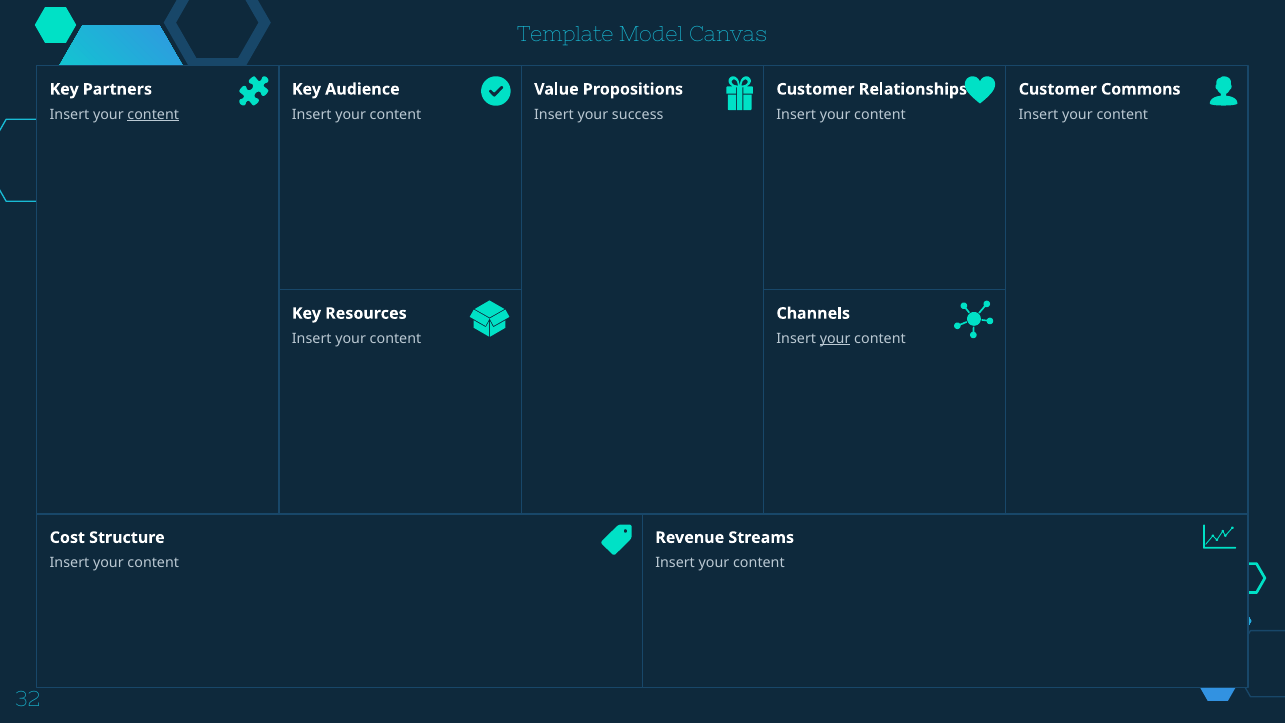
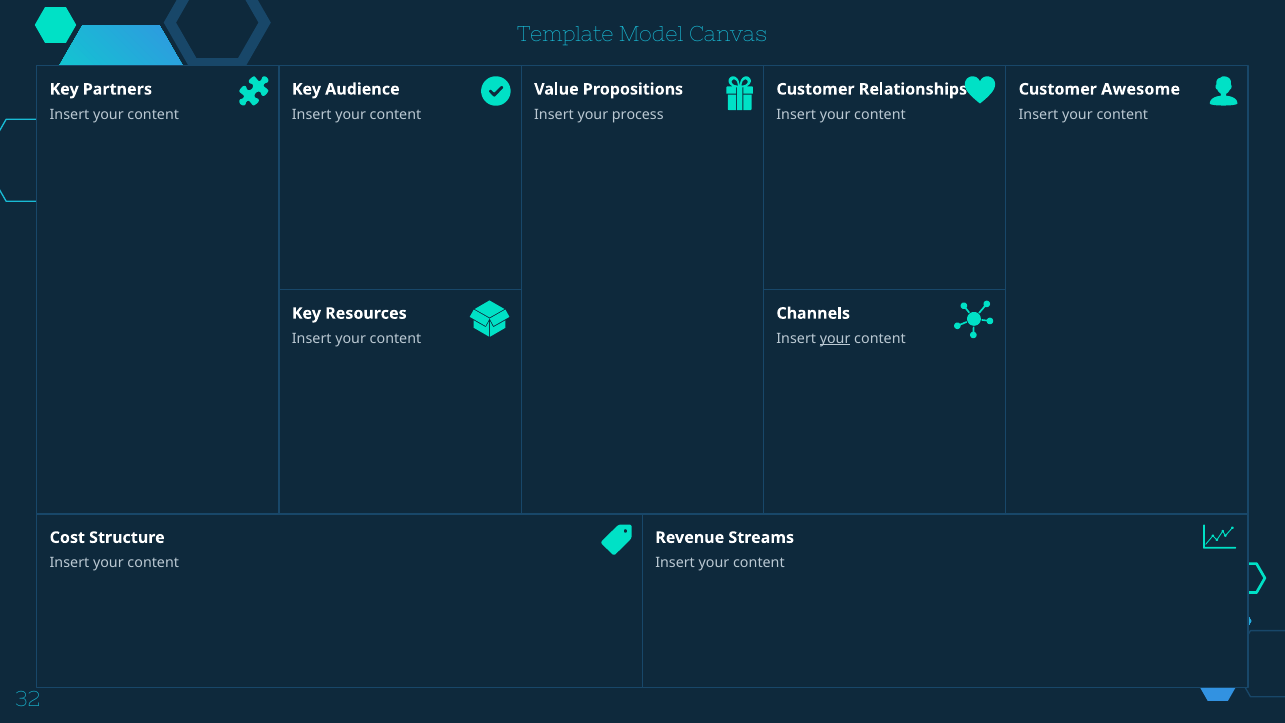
Commons: Commons -> Awesome (1141, 89)
content underline: present -> none (153, 114)
success: success -> process (638, 114)
